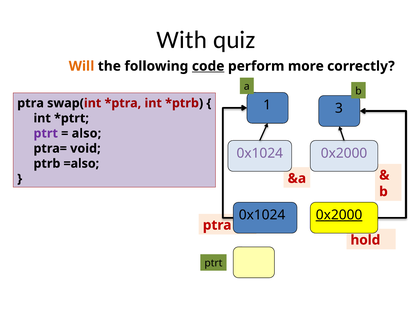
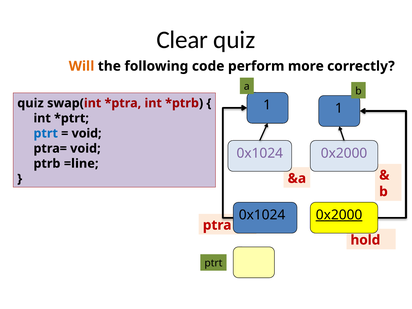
With: With -> Clear (182, 40)
code underline: present -> none (208, 66)
ptra: ptra -> quiz (31, 103)
1 3: 3 -> 1 (339, 108)
ptrt colour: purple -> blue (46, 133)
also: also -> void (87, 133)
=also: =also -> =line (81, 164)
